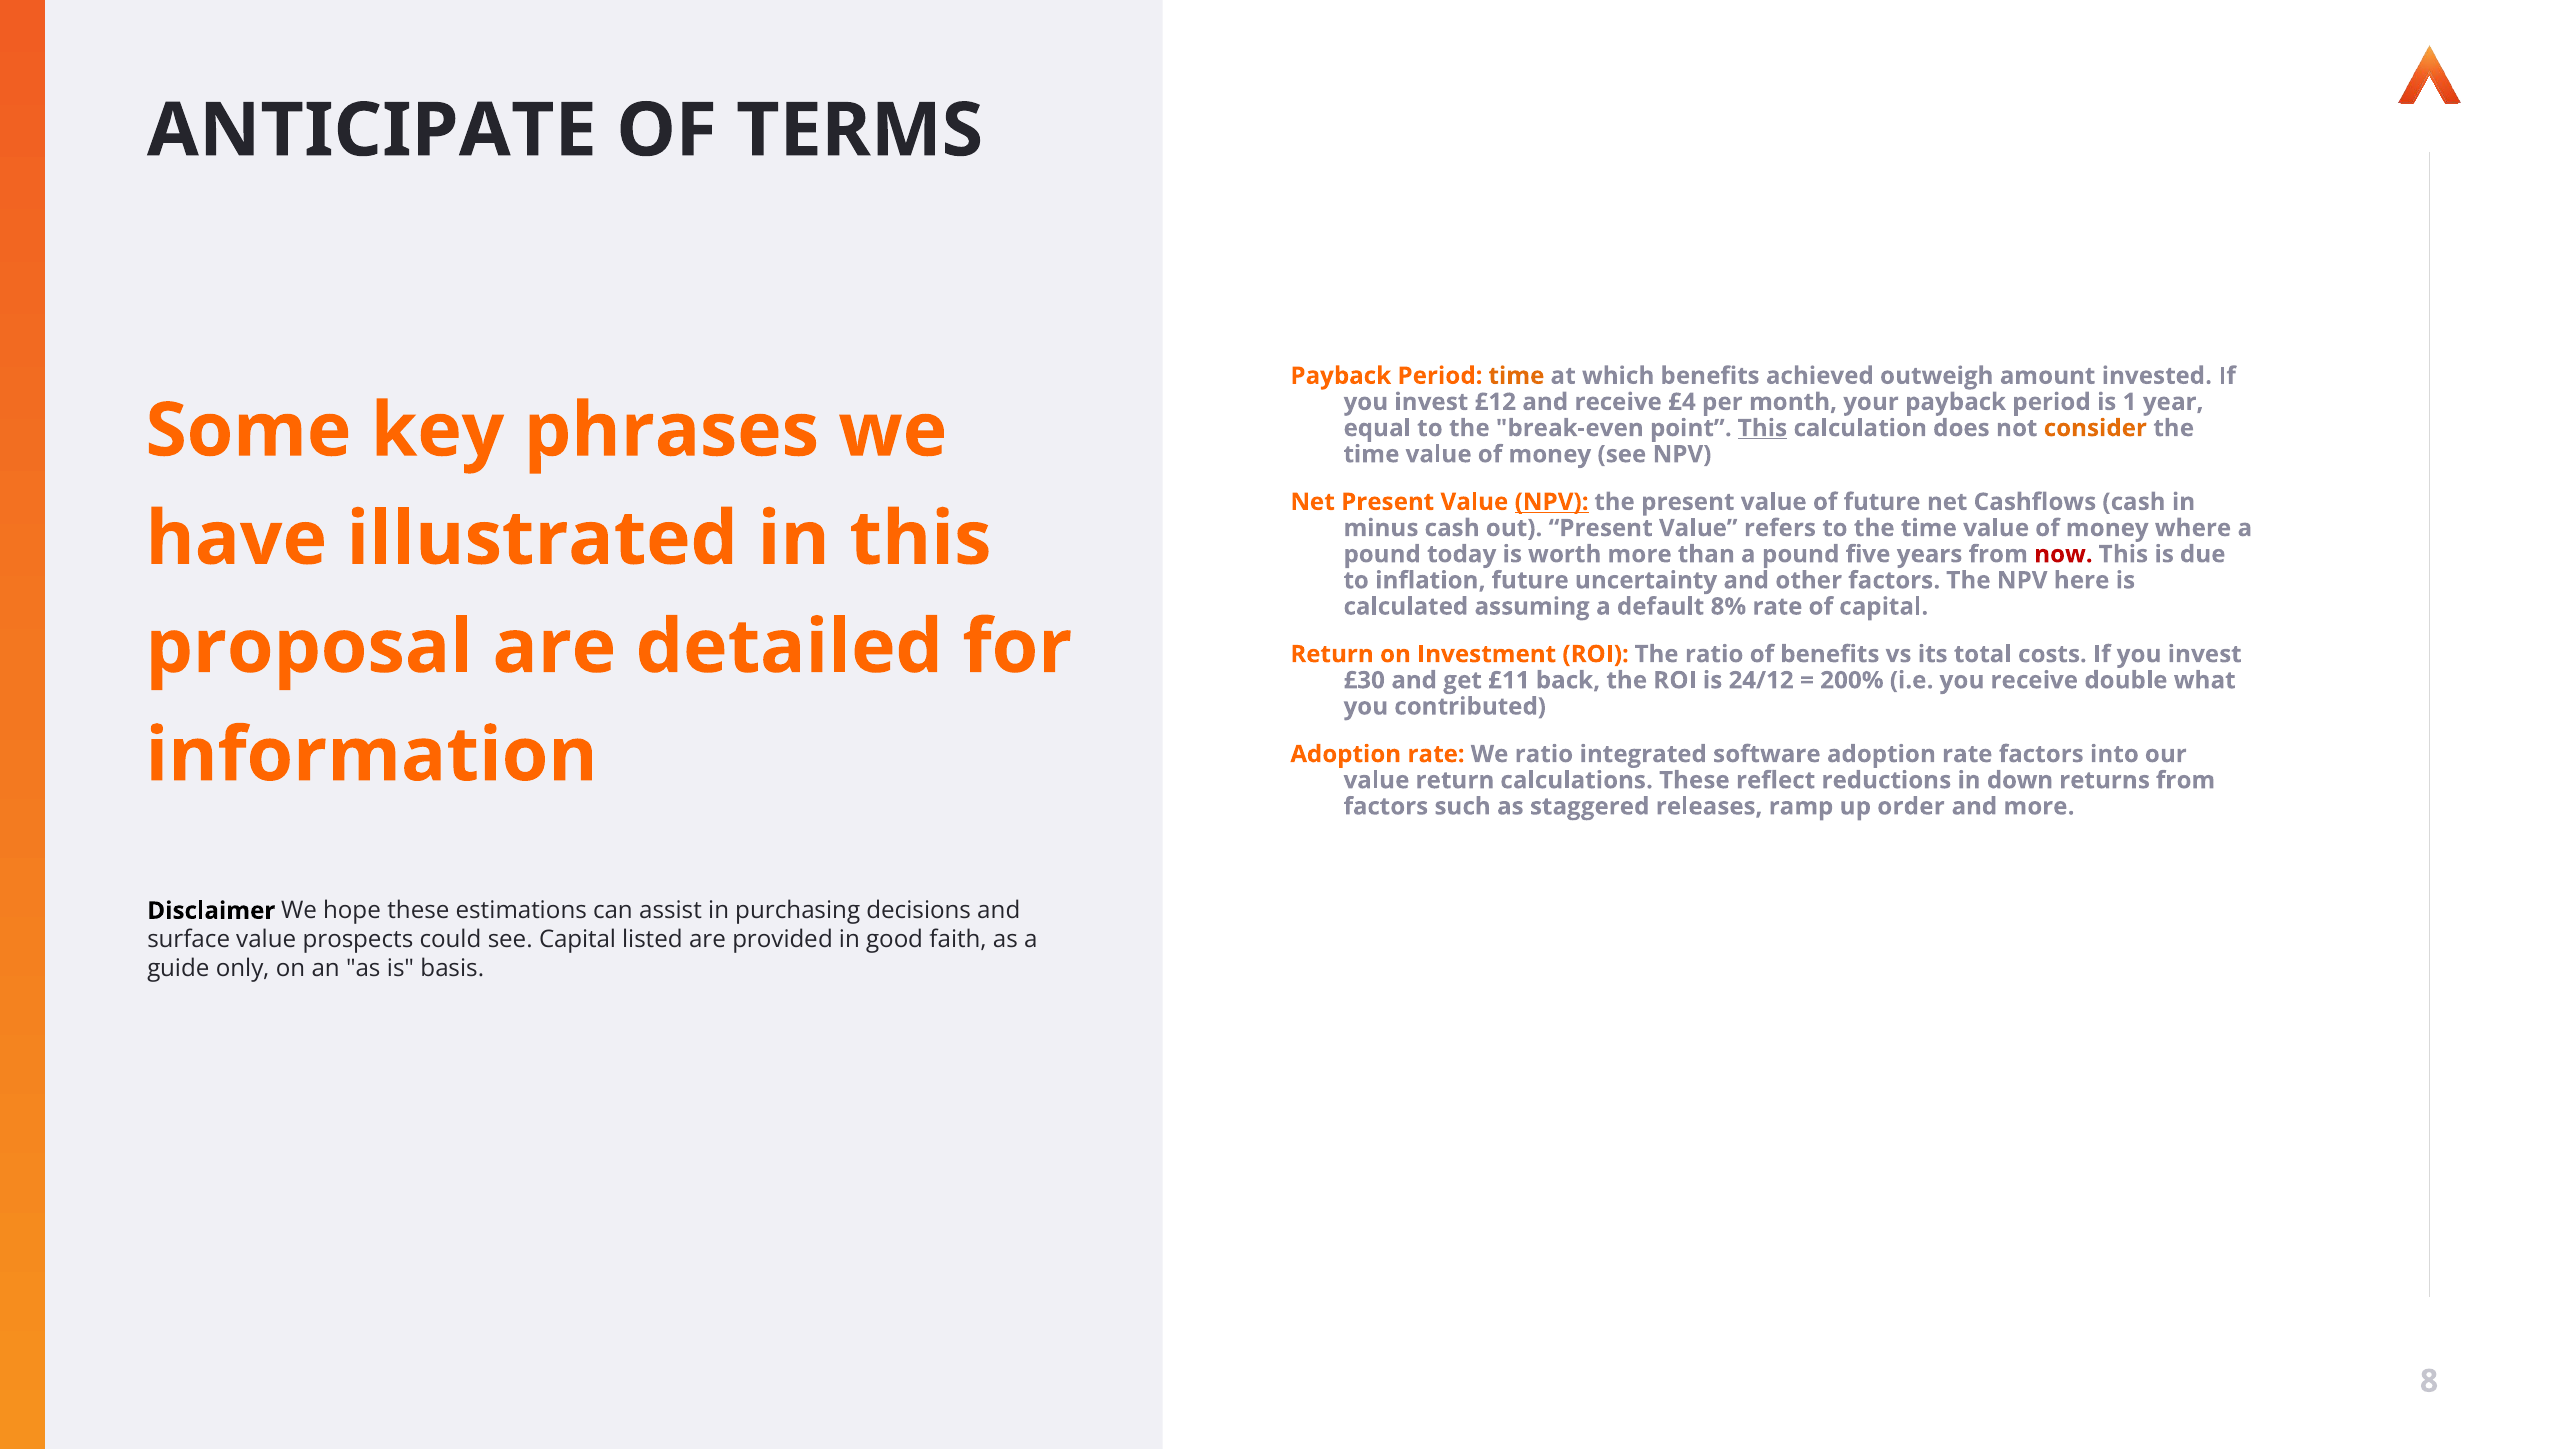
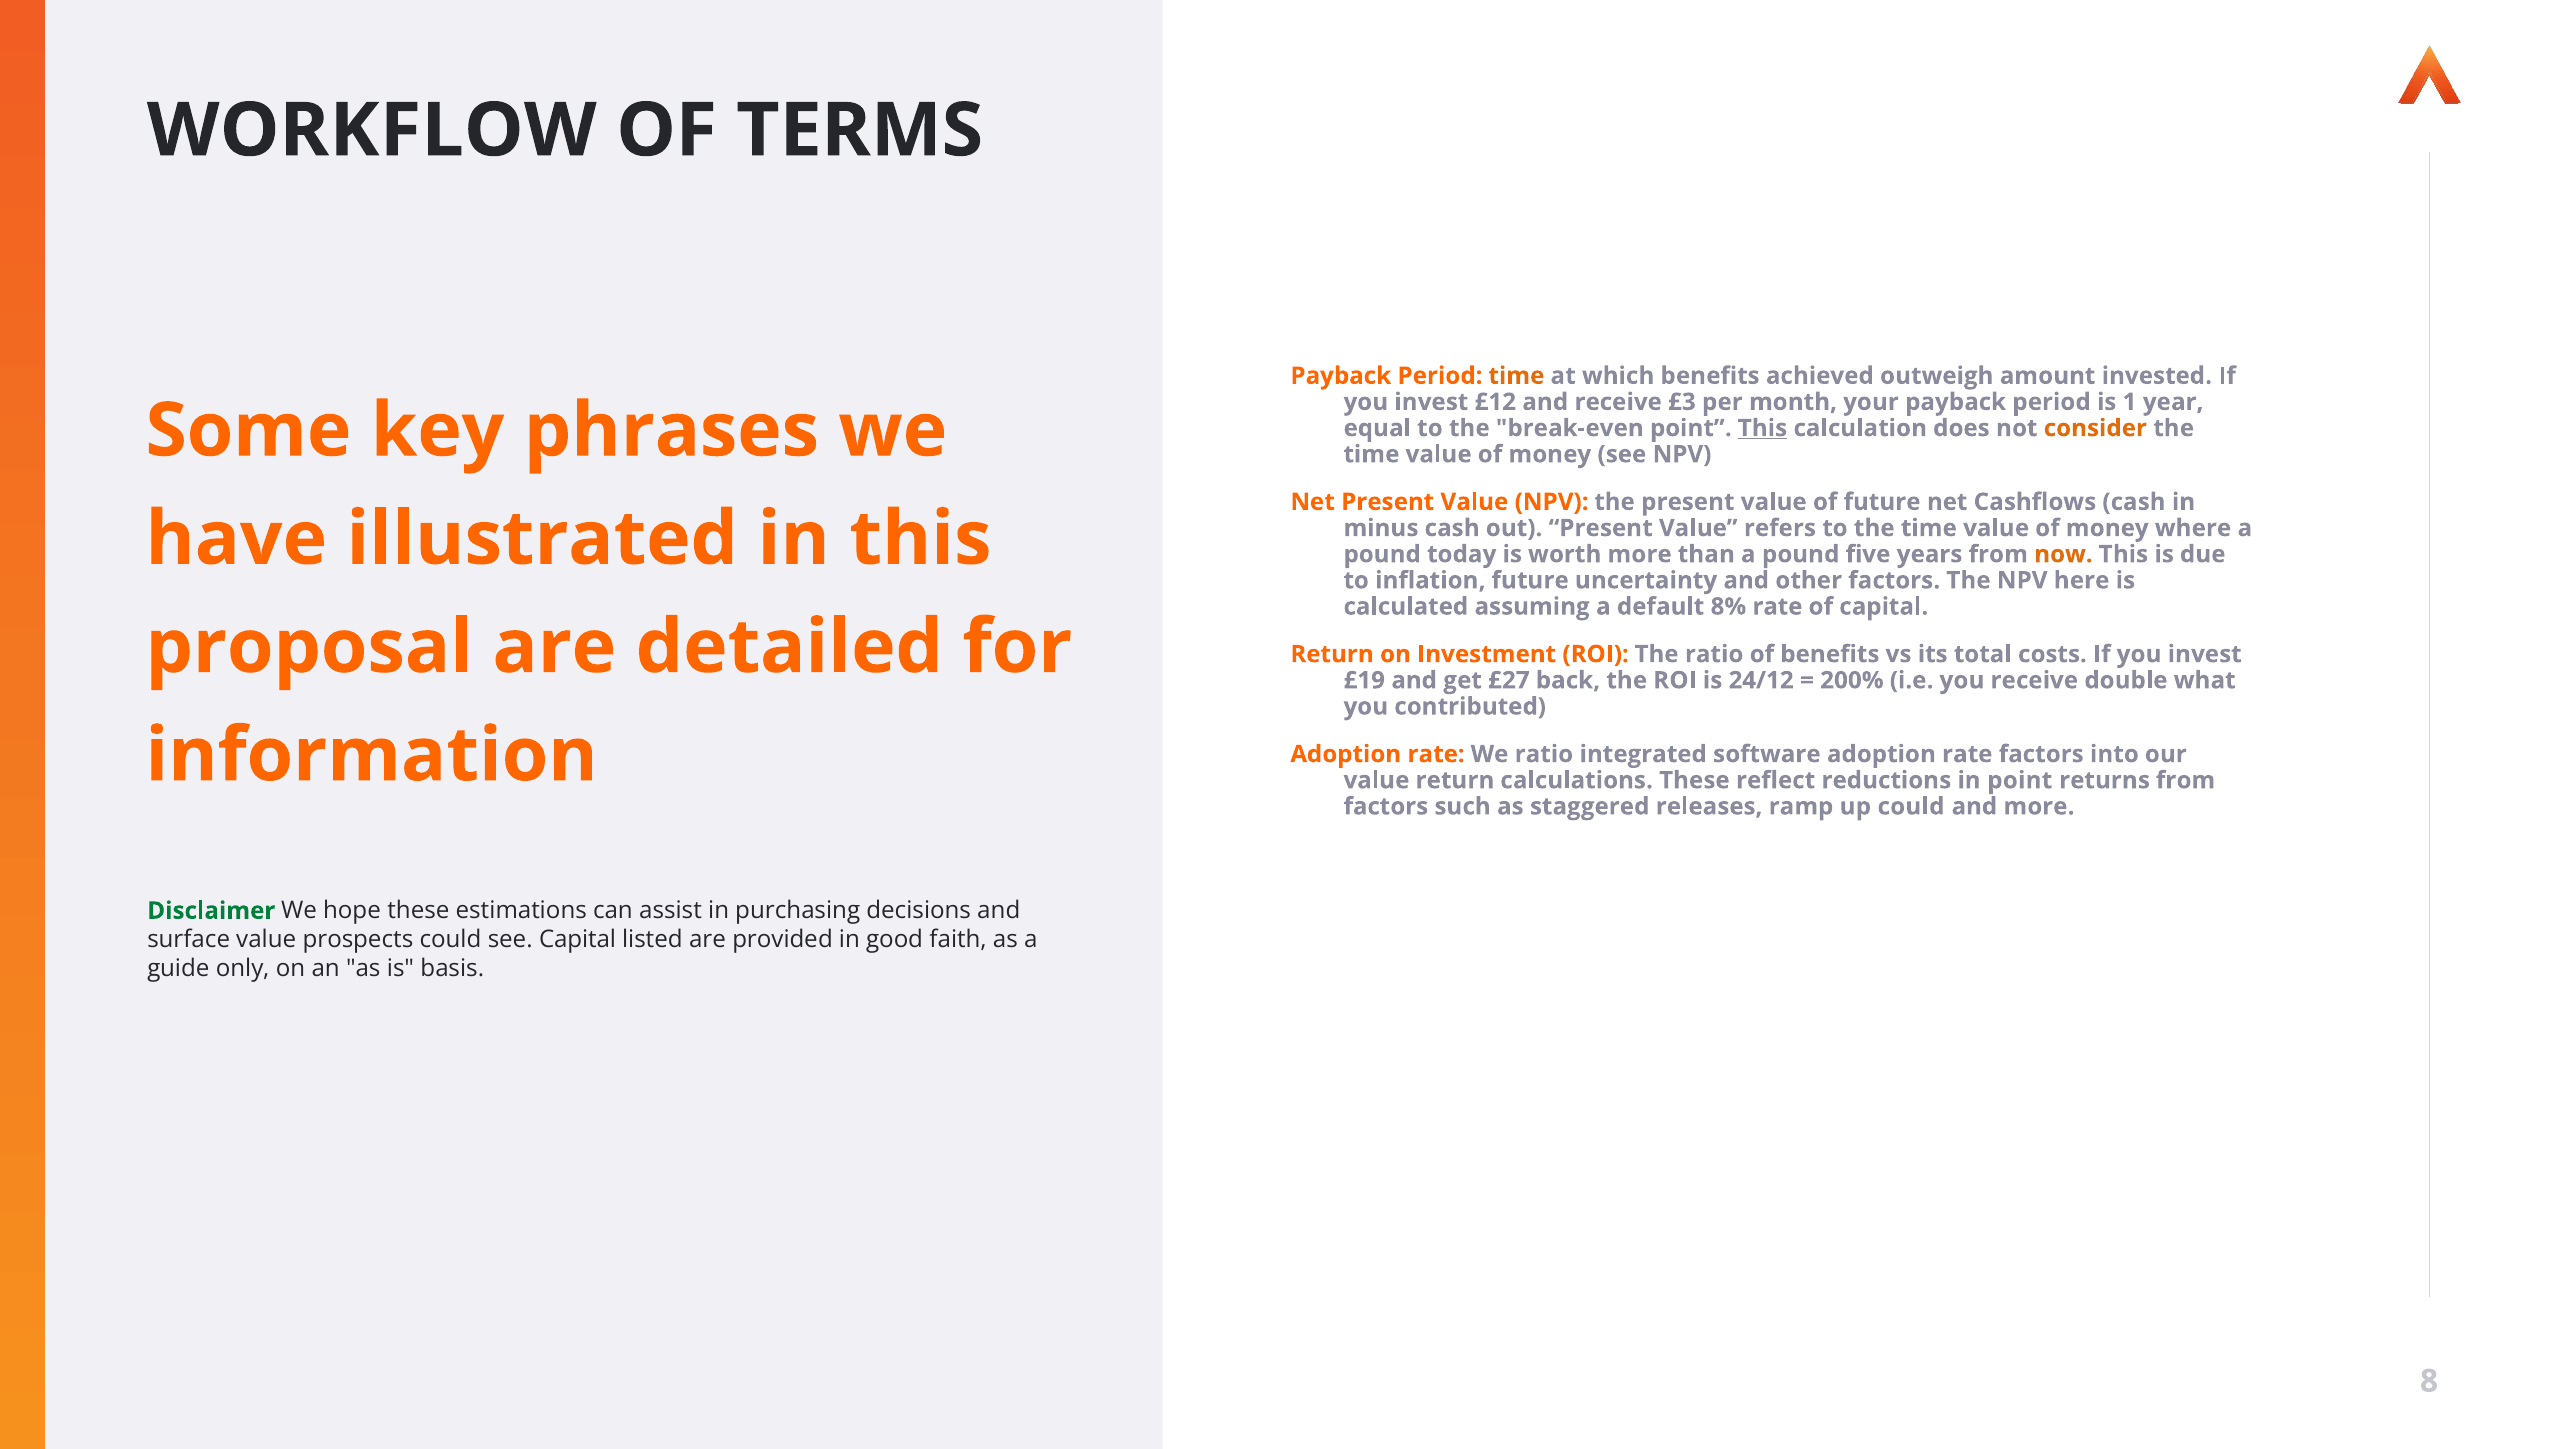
ANTICIPATE: ANTICIPATE -> WORKFLOW (372, 131)
£4: £4 -> £3 (1682, 402)
NPV underline: present -> none (1552, 502)
now colour: red -> orange (2063, 554)
£30: £30 -> £19 (1364, 680)
£11: £11 -> £27 (1509, 680)
in down: down -> point (2020, 780)
up order: order -> could (1911, 806)
Disclaimer colour: black -> green (211, 911)
